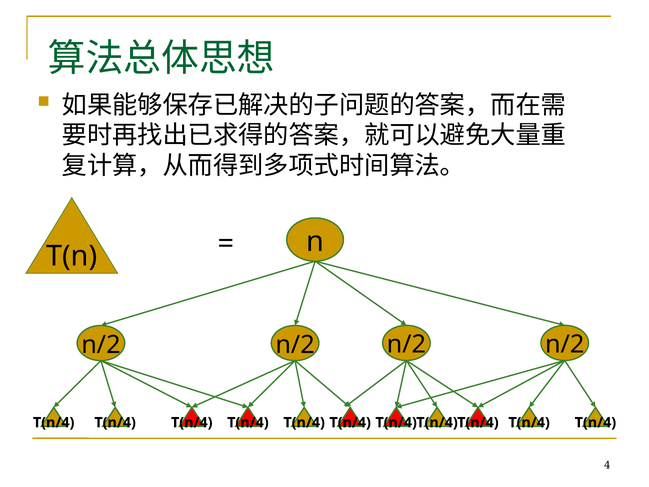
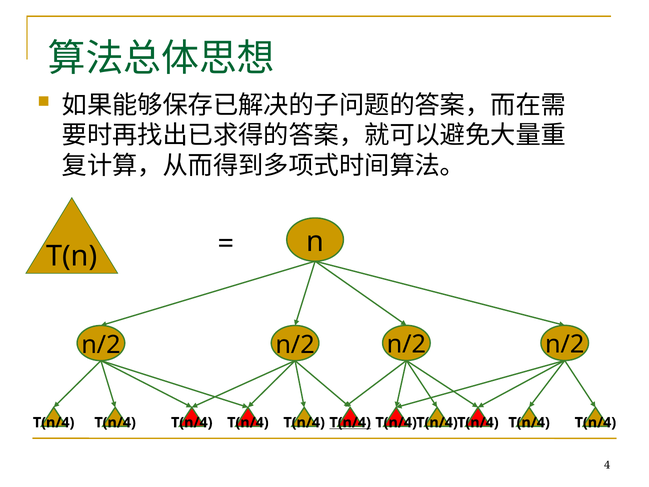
T(n/4 underline: none -> present (350, 422)
